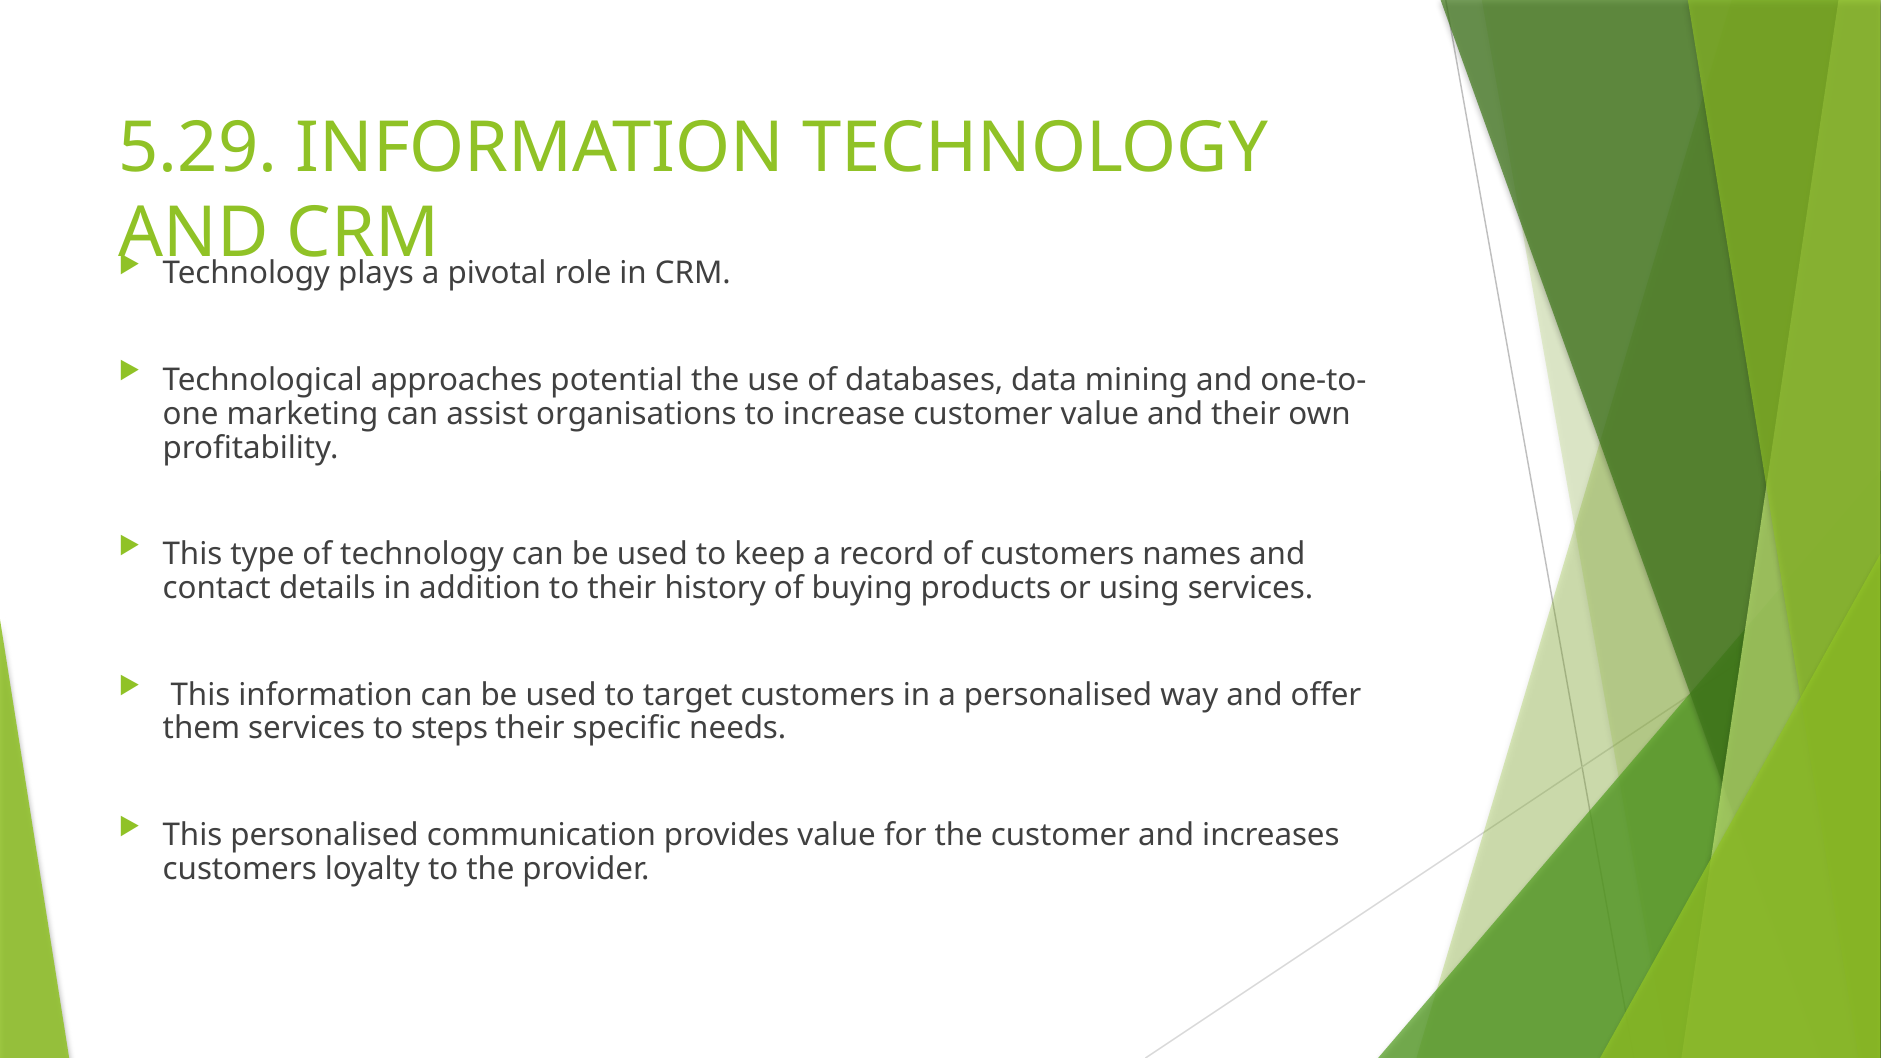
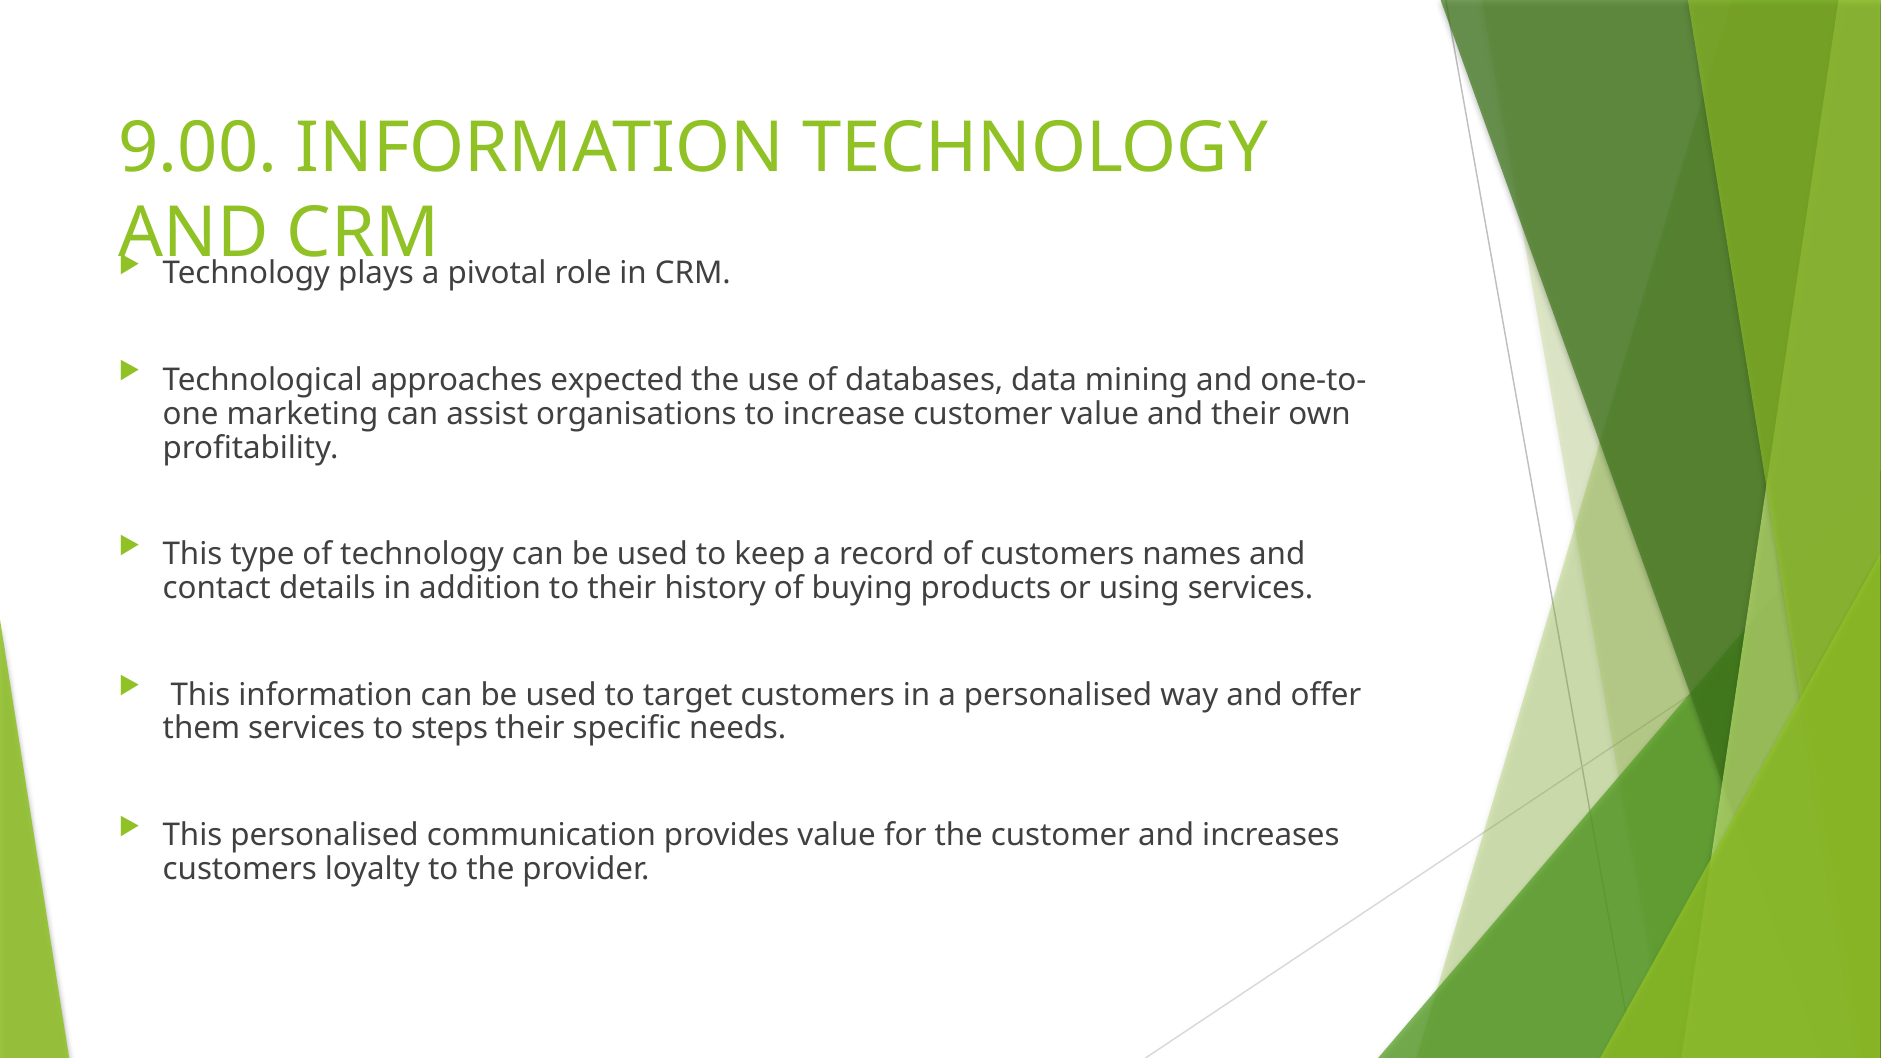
5.29: 5.29 -> 9.00 (198, 148)
potential: potential -> expected (617, 380)
